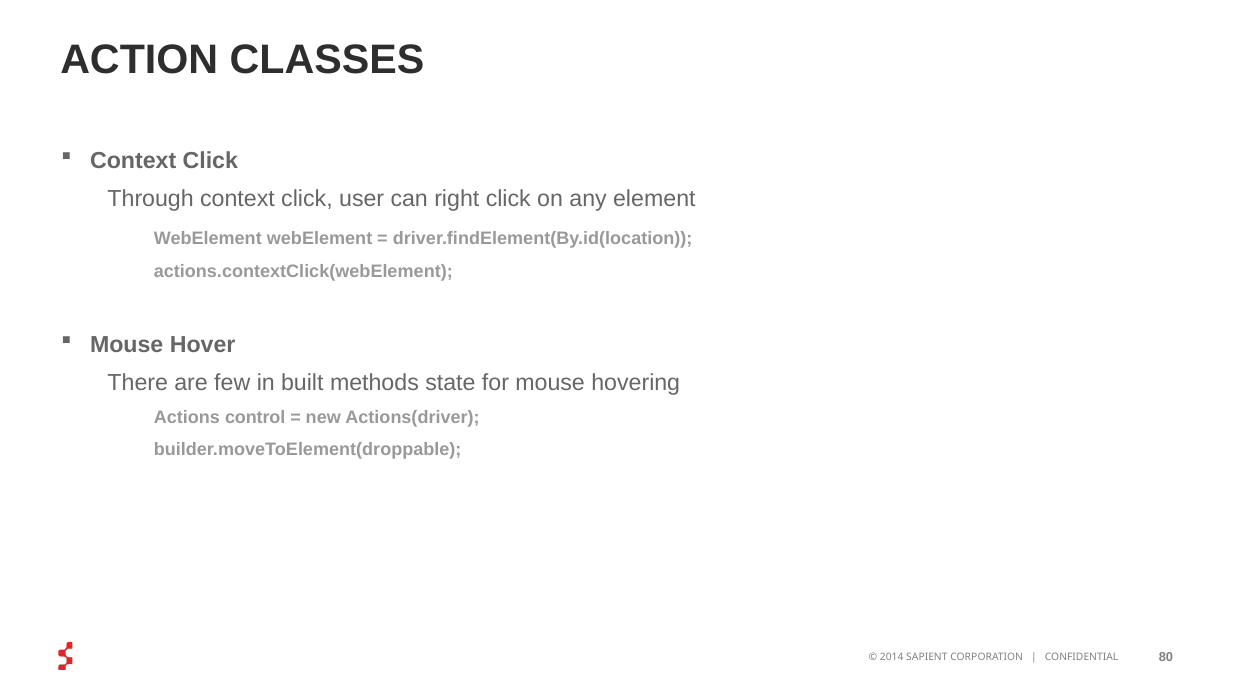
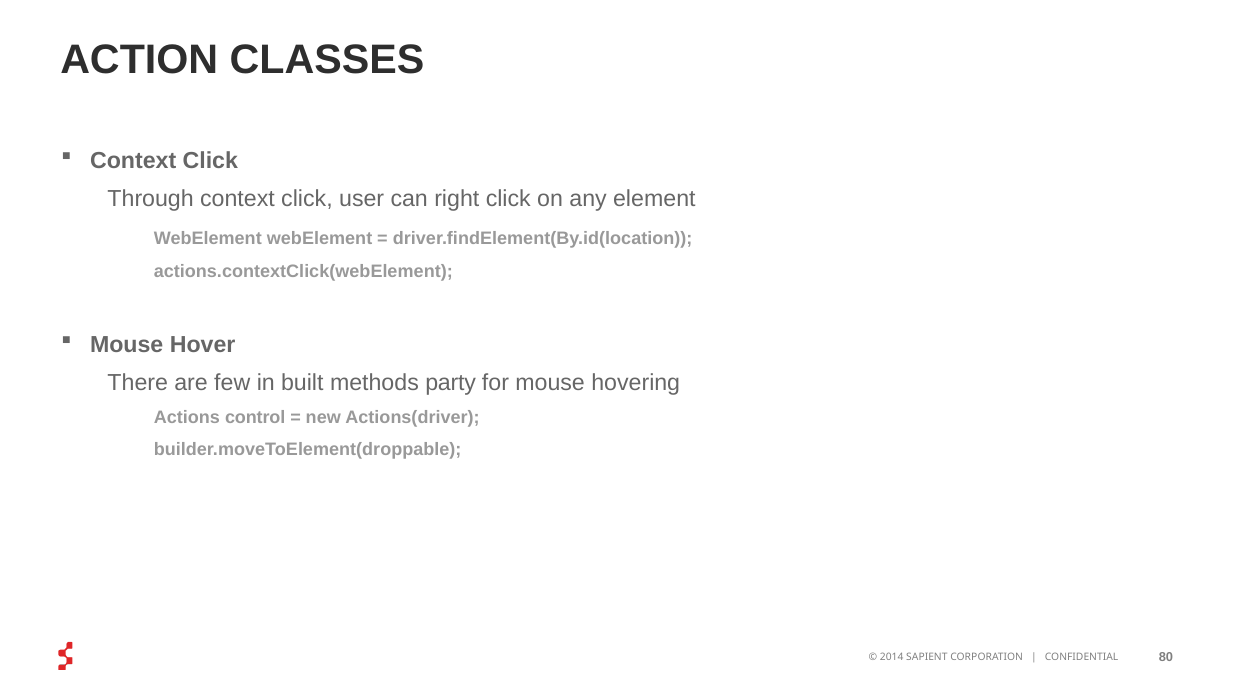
state: state -> party (451, 383)
